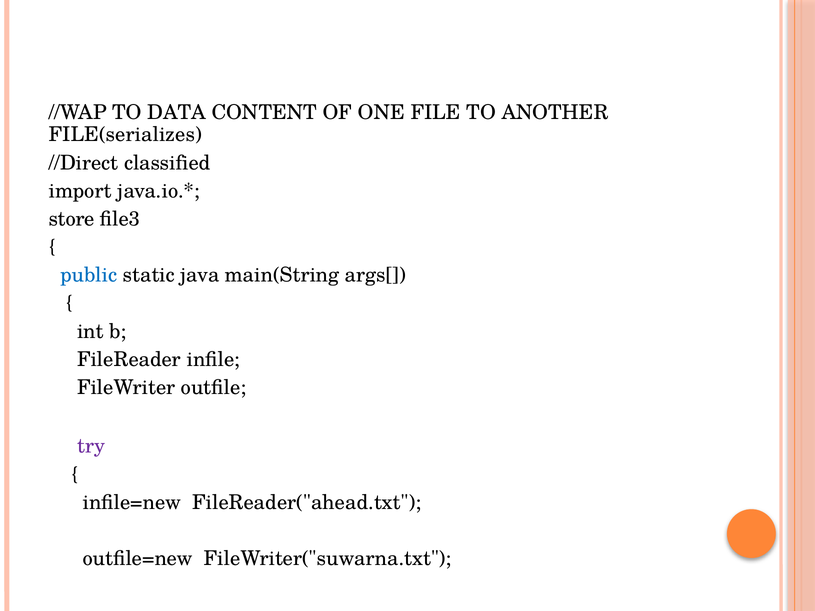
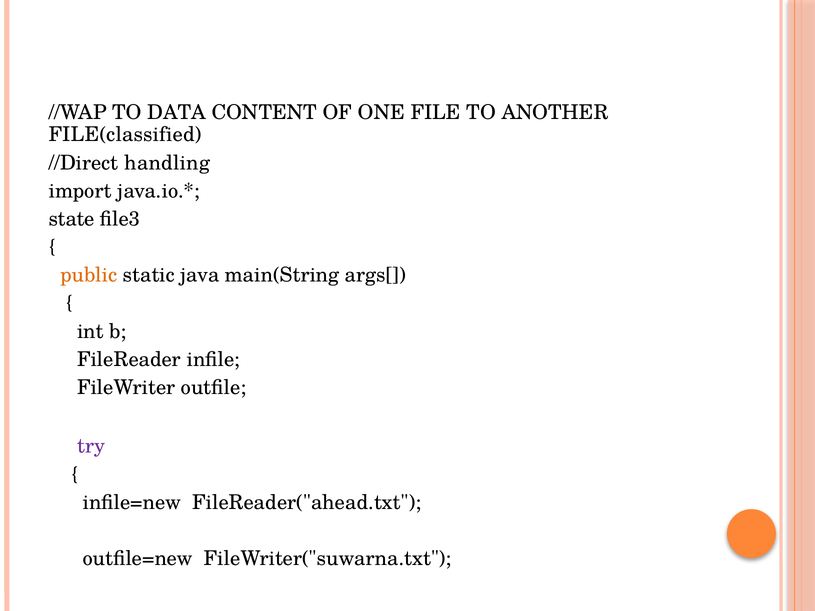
FILE(serializes: FILE(serializes -> FILE(classified (125, 135)
classified: classified -> handling (167, 163)
store: store -> state (72, 219)
public colour: blue -> orange (89, 275)
